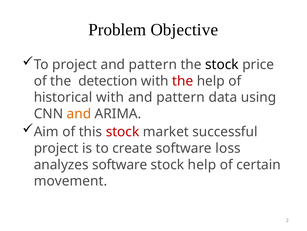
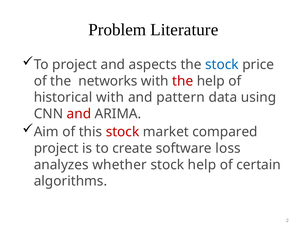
Objective: Objective -> Literature (184, 30)
pattern: pattern -> aspects (153, 64)
stock colour: black -> blue (222, 64)
detection: detection -> networks (108, 81)
and colour: orange -> red (79, 114)
successful: successful -> compared (225, 131)
analyzes software: software -> whether (120, 164)
movement: movement -> algorithms (70, 181)
